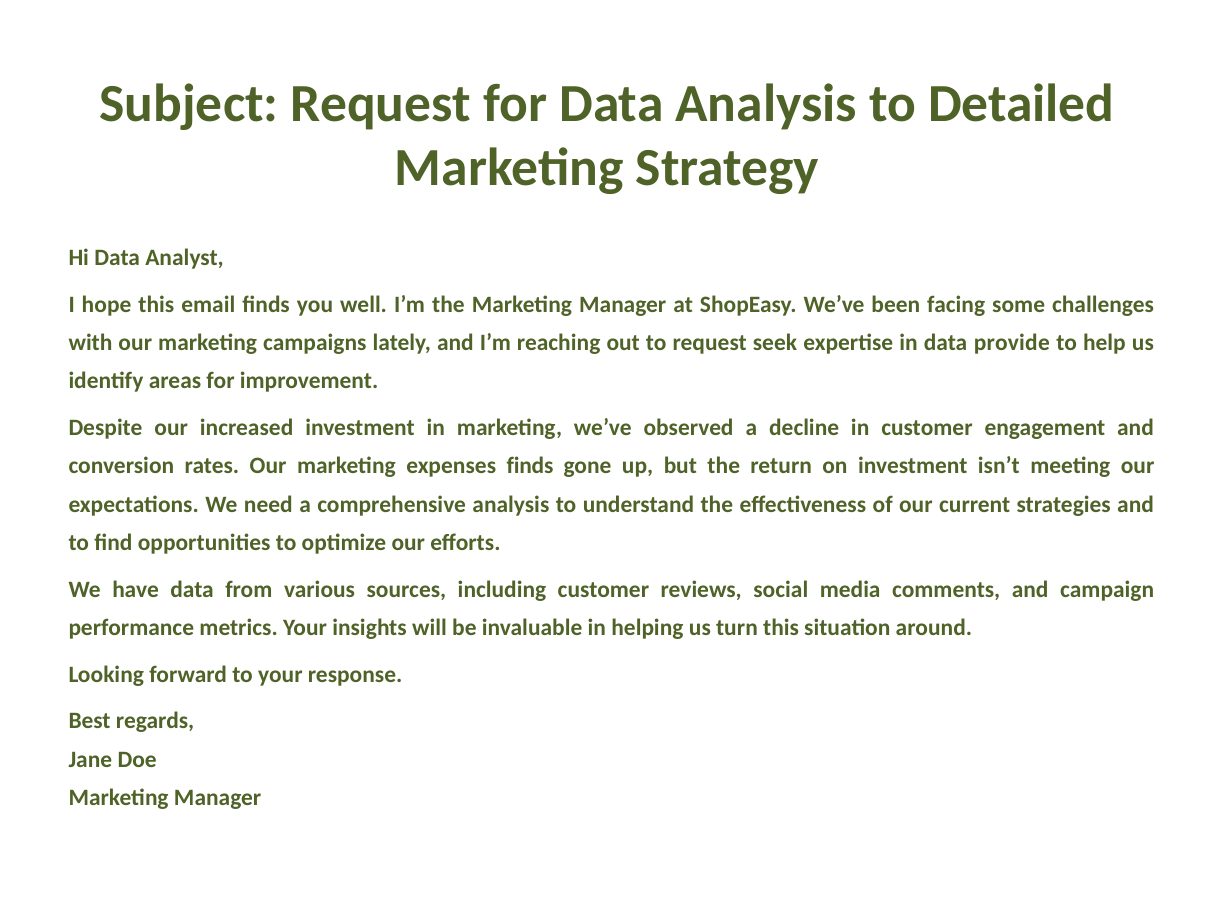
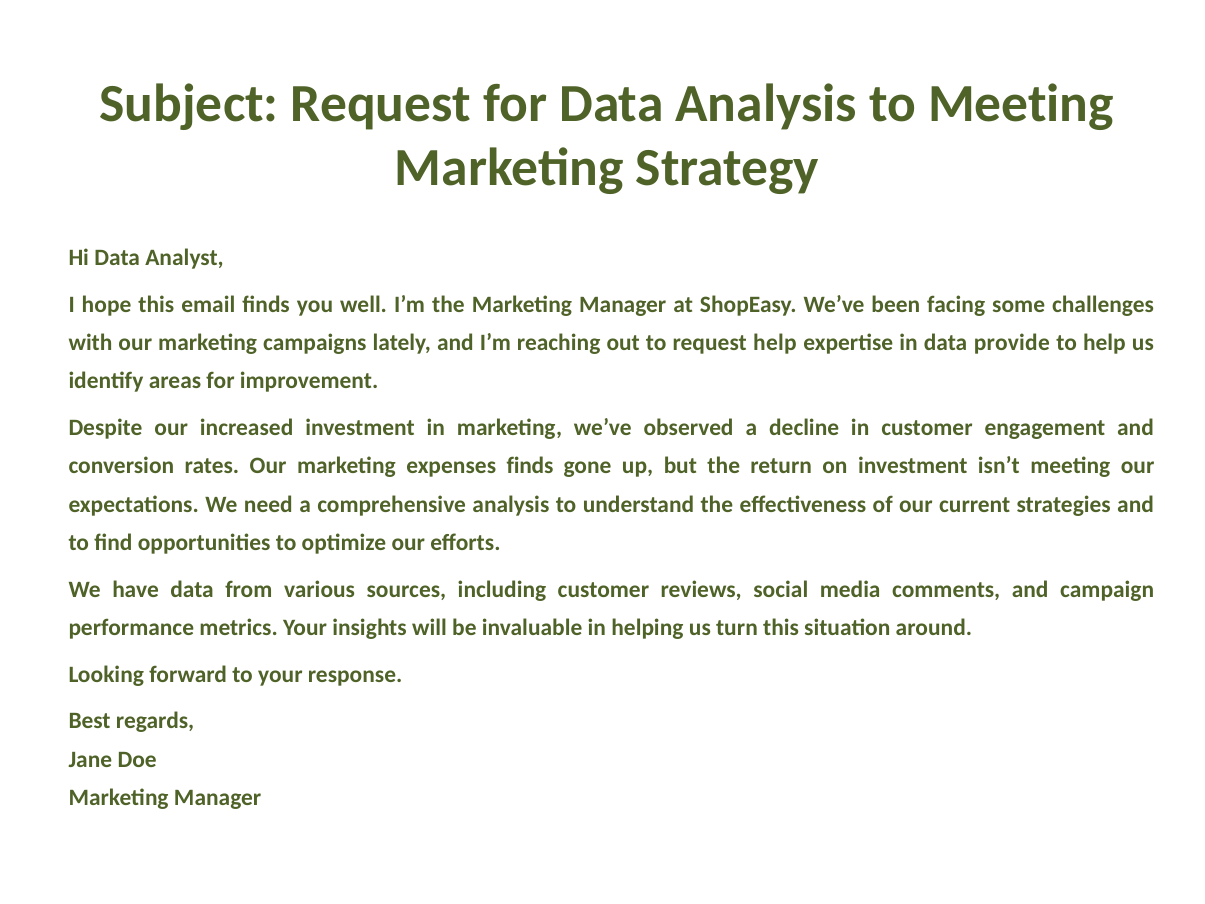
to Detailed: Detailed -> Meeting (1021, 103)
request seek: seek -> help (775, 343)
